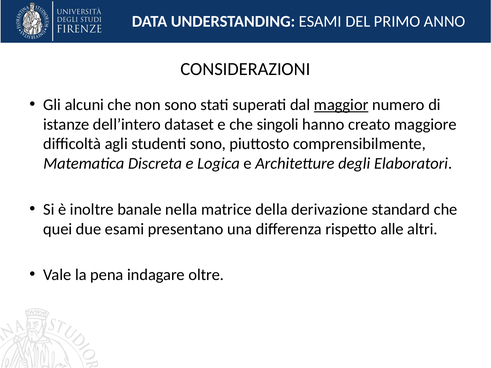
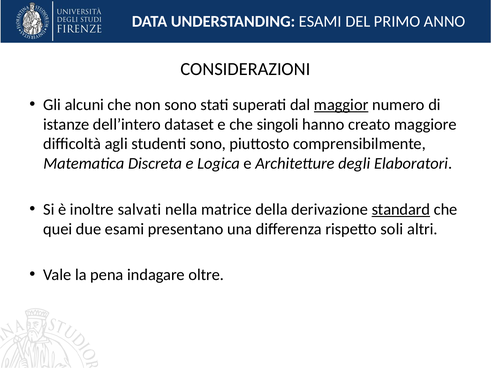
banale: banale -> salvati (139, 209)
standard underline: none -> present (401, 209)
alle: alle -> soli (392, 229)
